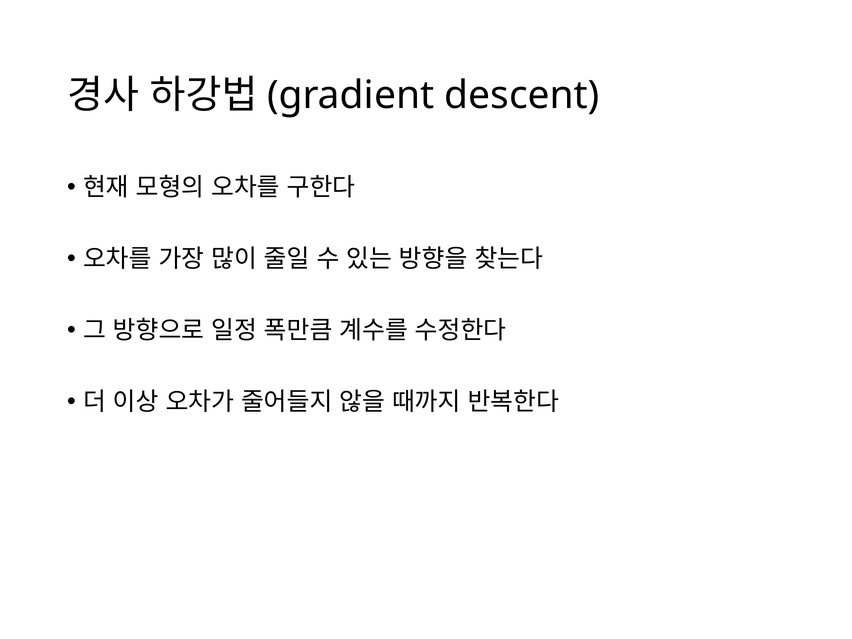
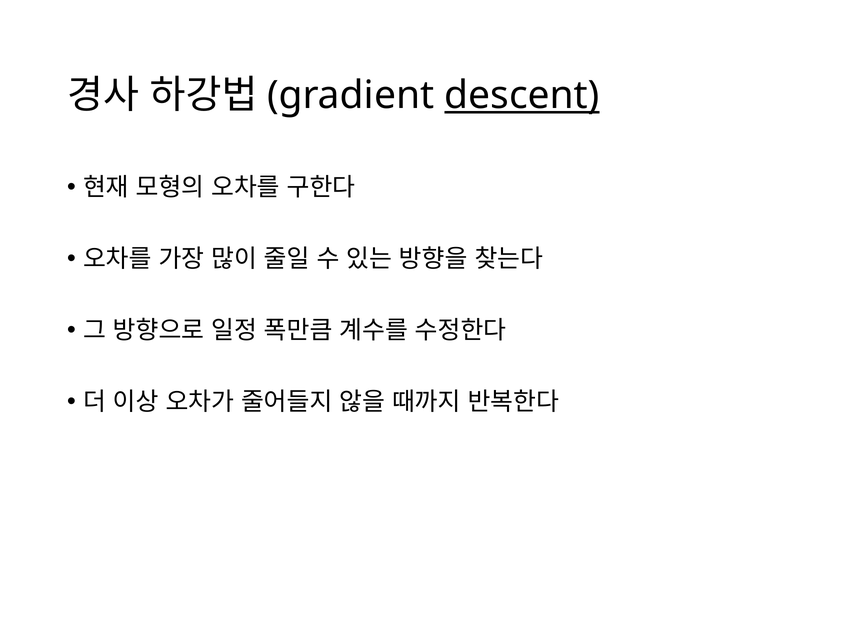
descent underline: none -> present (522, 96)
